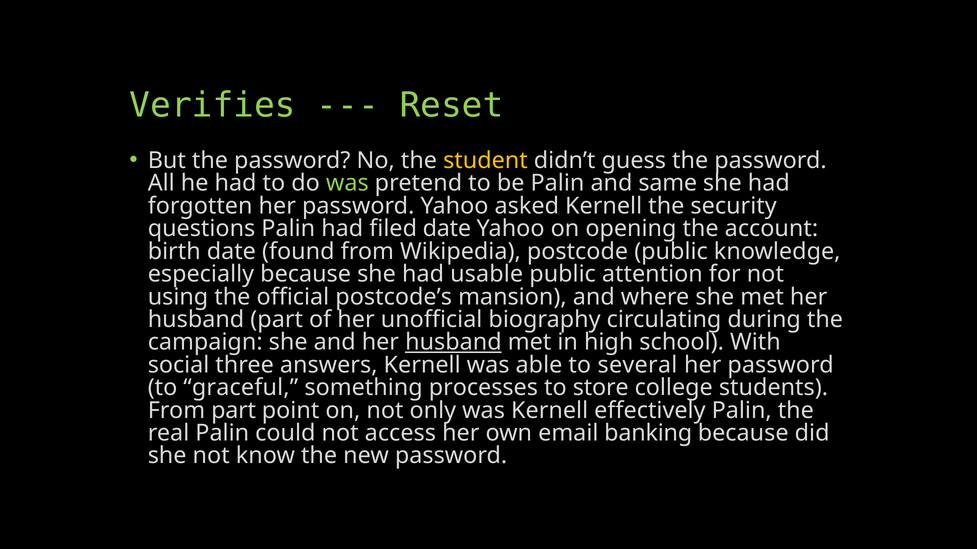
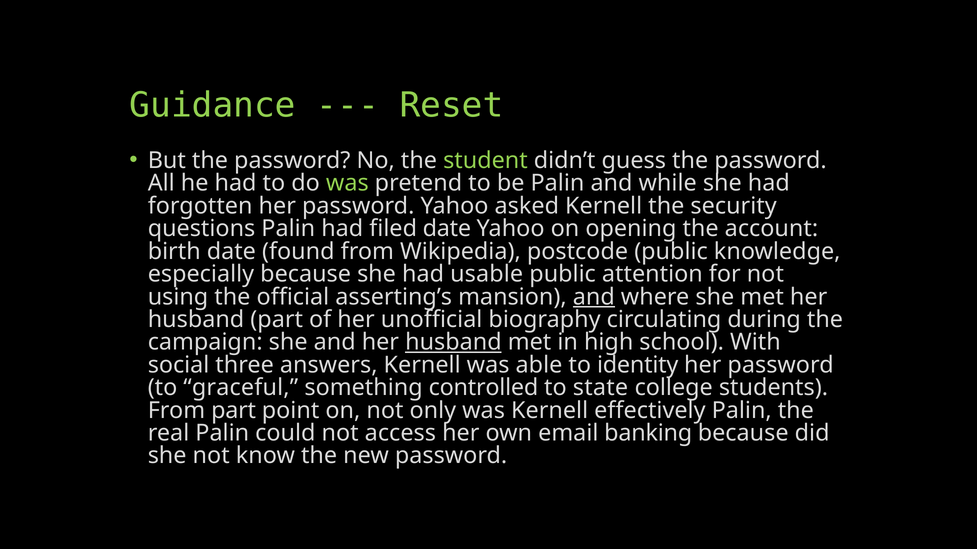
Verifies: Verifies -> Guidance (213, 106)
student colour: yellow -> light green (485, 161)
same: same -> while (668, 183)
postcode’s: postcode’s -> asserting’s (394, 297)
and underline: none -> present (594, 297)
several: several -> identity (638, 365)
processes: processes -> controlled (483, 388)
store: store -> state (601, 388)
